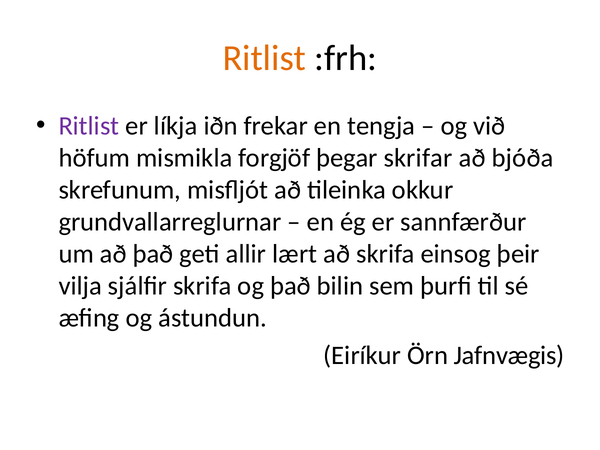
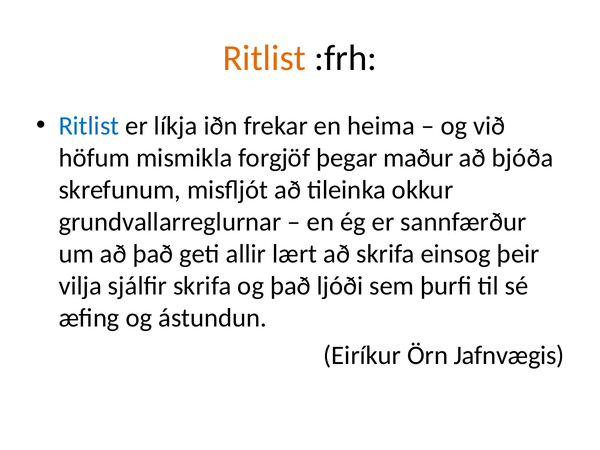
Ritlist colour: purple -> blue (89, 126)
tengja: tengja -> heima (381, 126)
skrifar: skrifar -> maður (418, 158)
bilin: bilin -> ljóði (340, 286)
